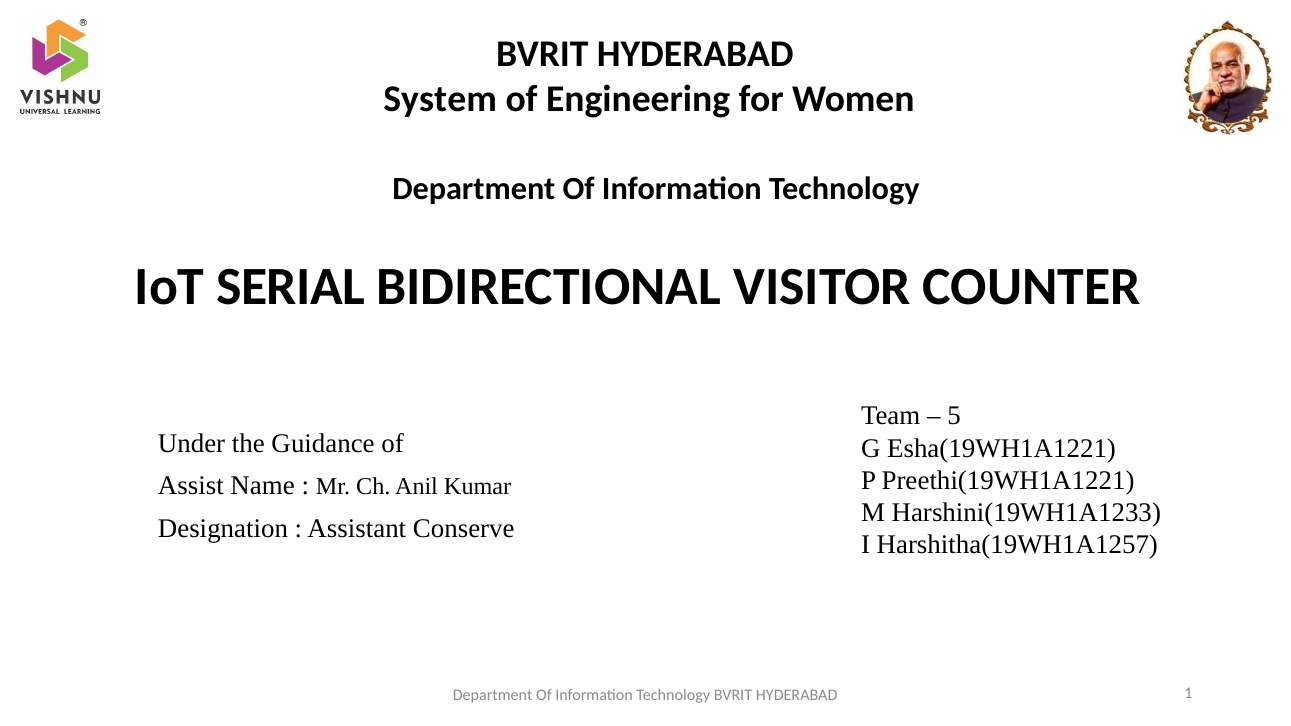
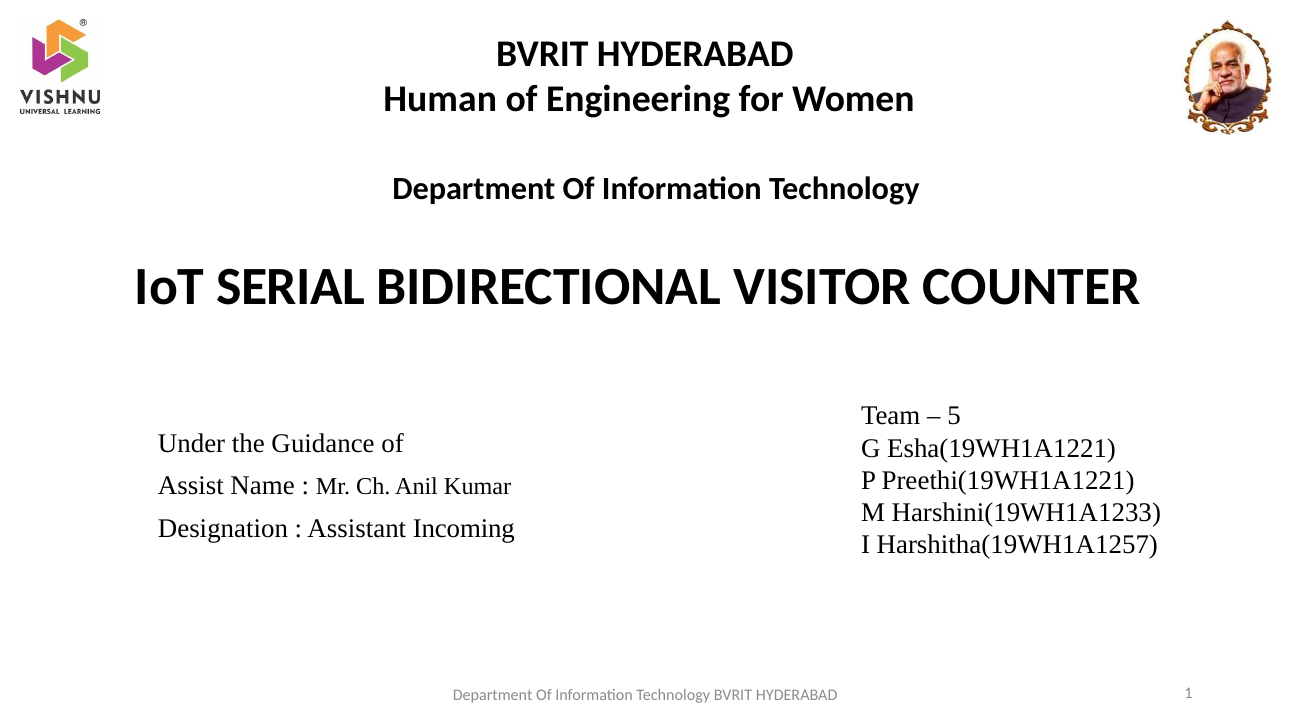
System: System -> Human (440, 99)
Conserve: Conserve -> Incoming (464, 528)
